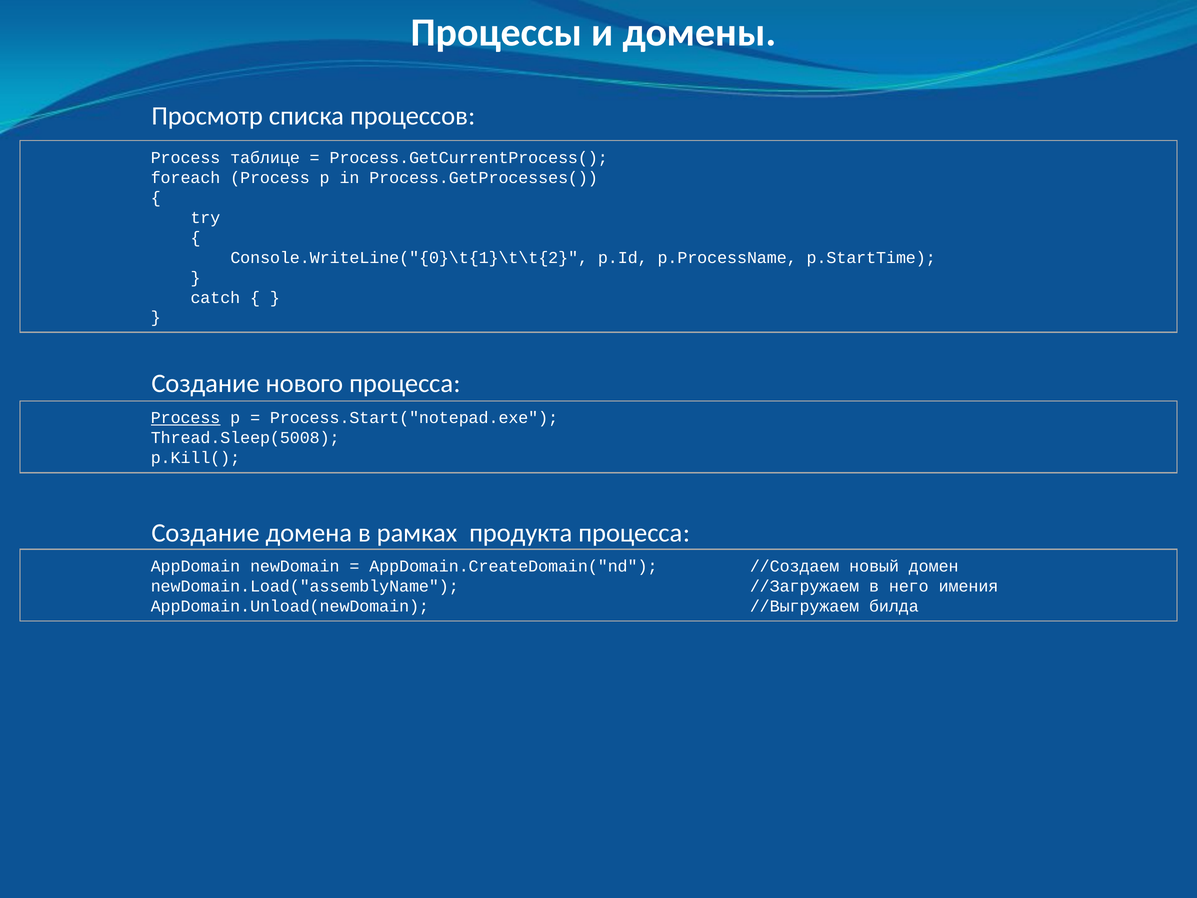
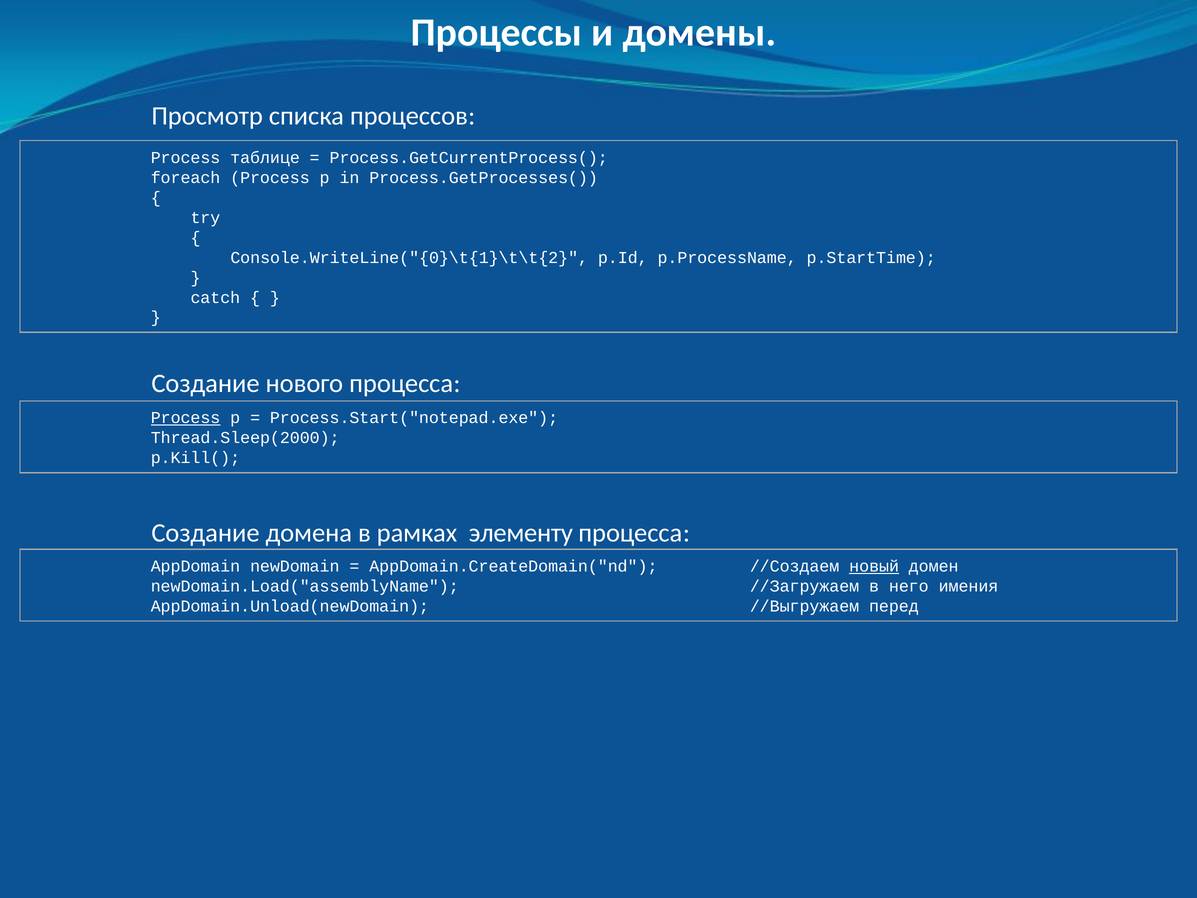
Thread.Sleep(5008: Thread.Sleep(5008 -> Thread.Sleep(2000 (245, 438)
продукта: продукта -> элементу (521, 533)
новый underline: none -> present (874, 566)
билда: билда -> перед (894, 606)
